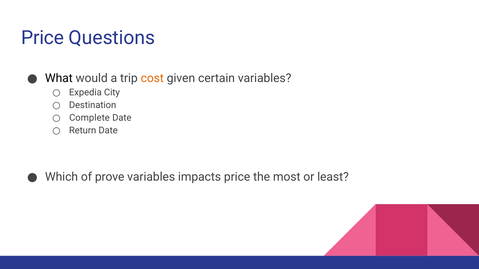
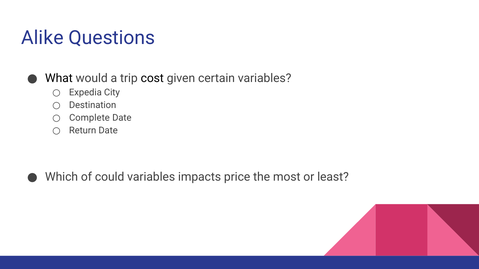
Price: Price -> Alike (42, 38)
cost colour: orange -> black (152, 78)
prove: prove -> could (110, 177)
